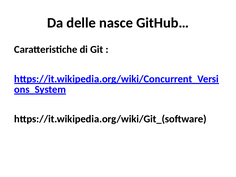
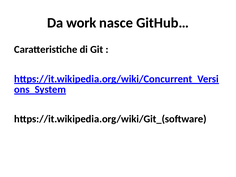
delle: delle -> work (81, 23)
